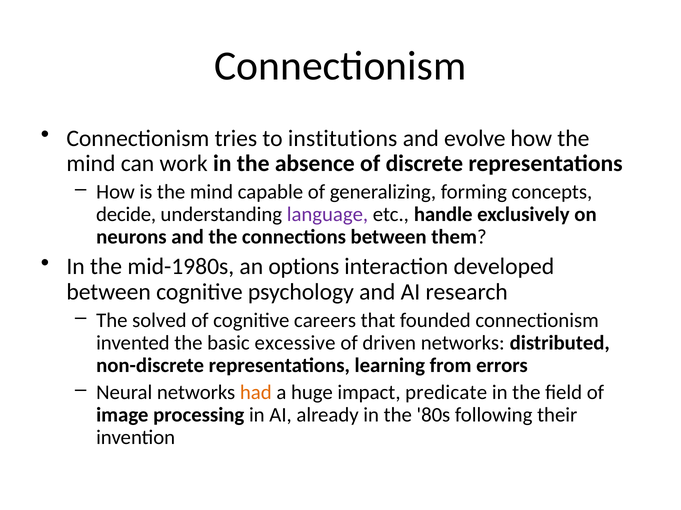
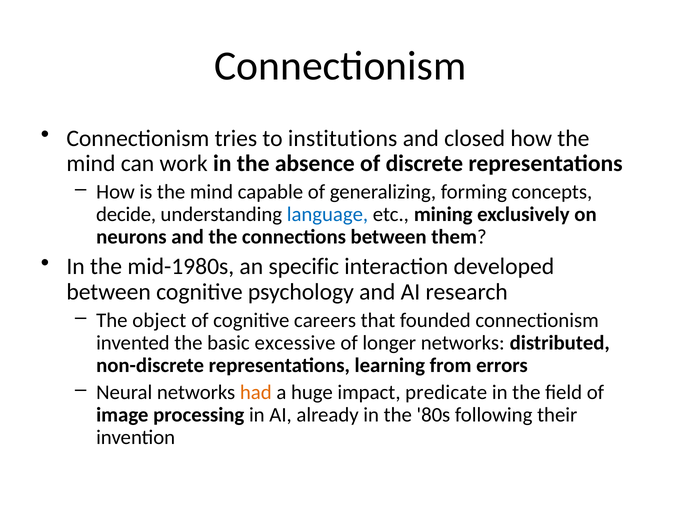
evolve: evolve -> closed (475, 138)
language colour: purple -> blue (327, 215)
handle: handle -> mining (443, 215)
options: options -> specific (304, 267)
solved: solved -> object (159, 321)
driven: driven -> longer (389, 343)
